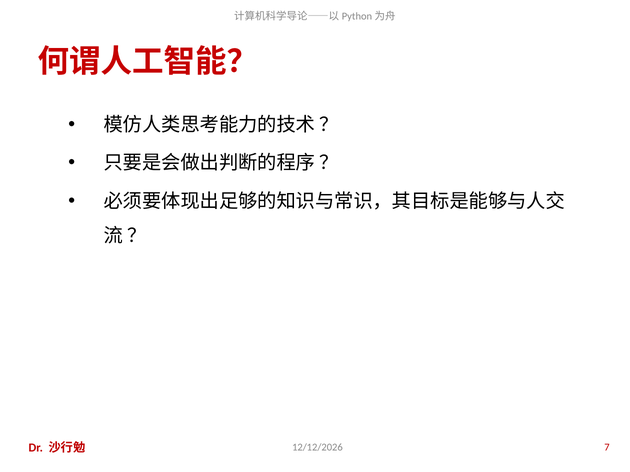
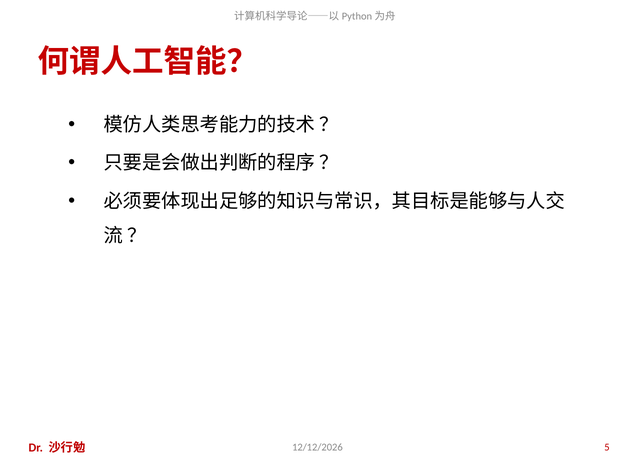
7: 7 -> 5 (607, 448)
